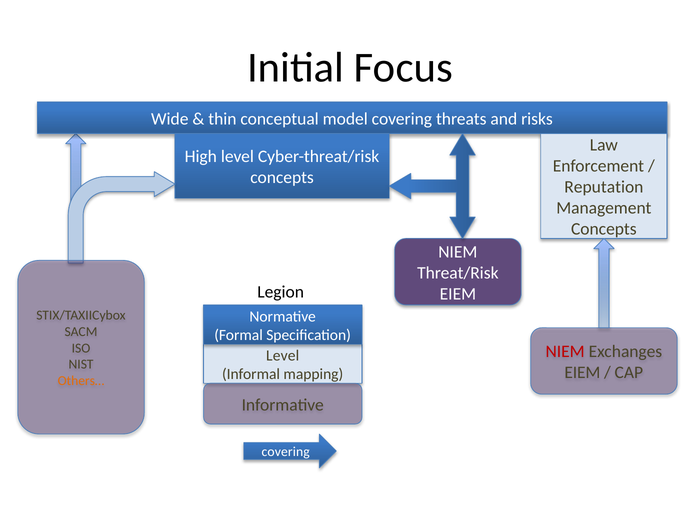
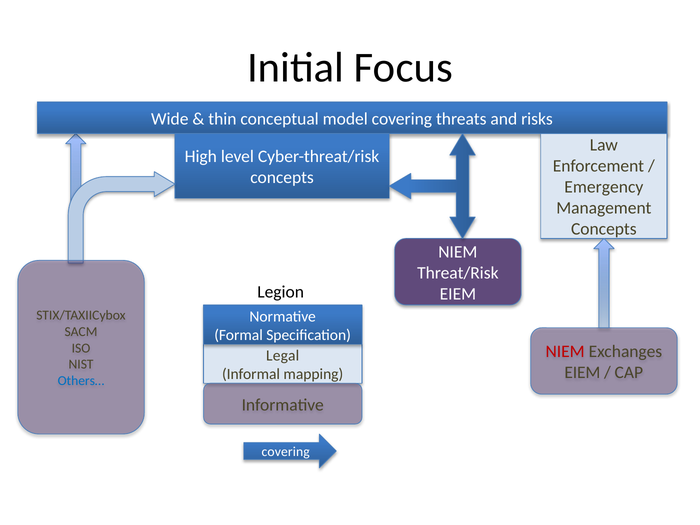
Reputation: Reputation -> Emergency (604, 187)
Level: Level -> Legal (283, 356)
Others… colour: orange -> blue (81, 381)
